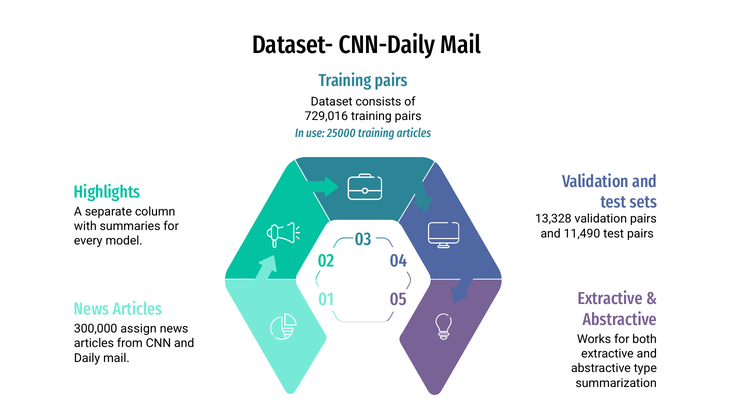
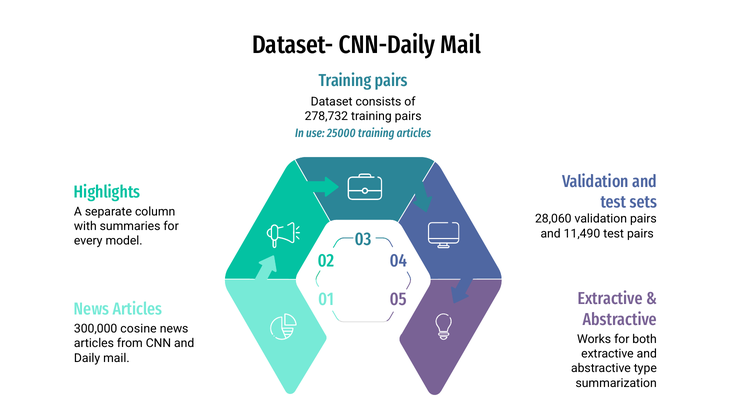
729,016: 729,016 -> 278,732 (326, 116)
13,328: 13,328 -> 28,060 (553, 219)
assign: assign -> cosine (139, 329)
